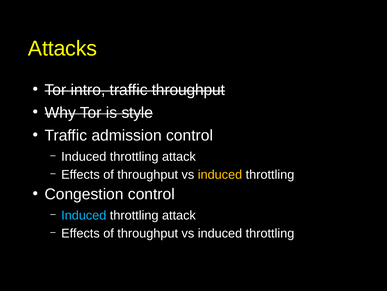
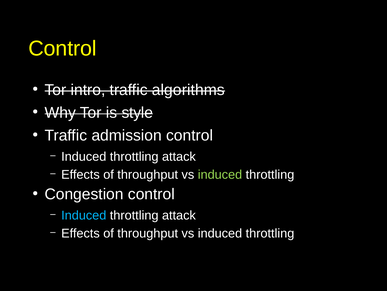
Attacks: Attacks -> Control (62, 48)
traffic throughput: throughput -> algorithms (188, 90)
induced colour: yellow -> light green (220, 174)
